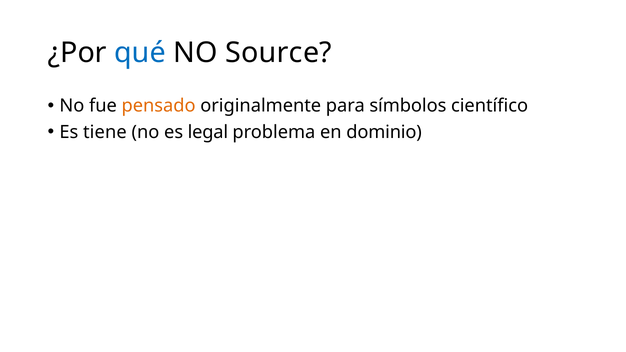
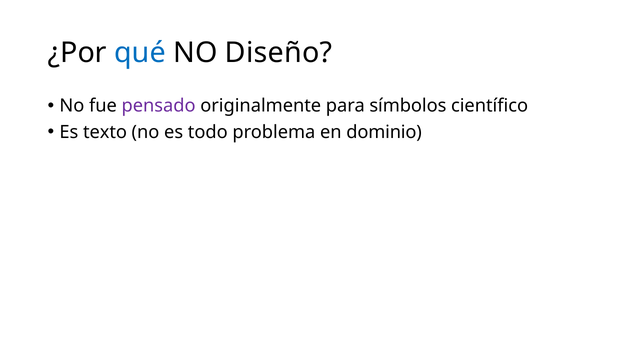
Source: Source -> Diseño (279, 53)
pensado colour: orange -> purple (159, 106)
tiene: tiene -> texto (105, 132)
legal: legal -> todo (208, 132)
